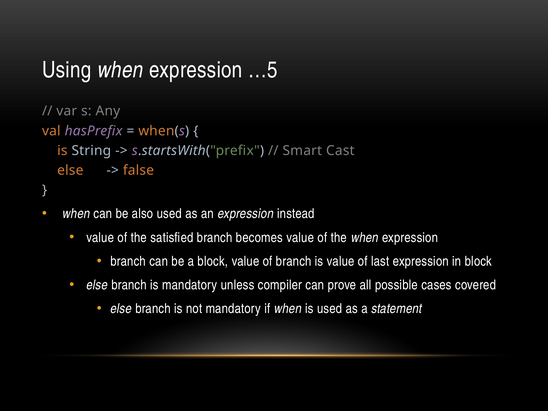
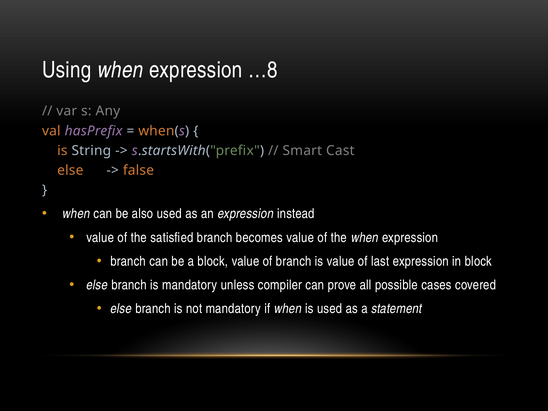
…5: …5 -> …8 (263, 70)
